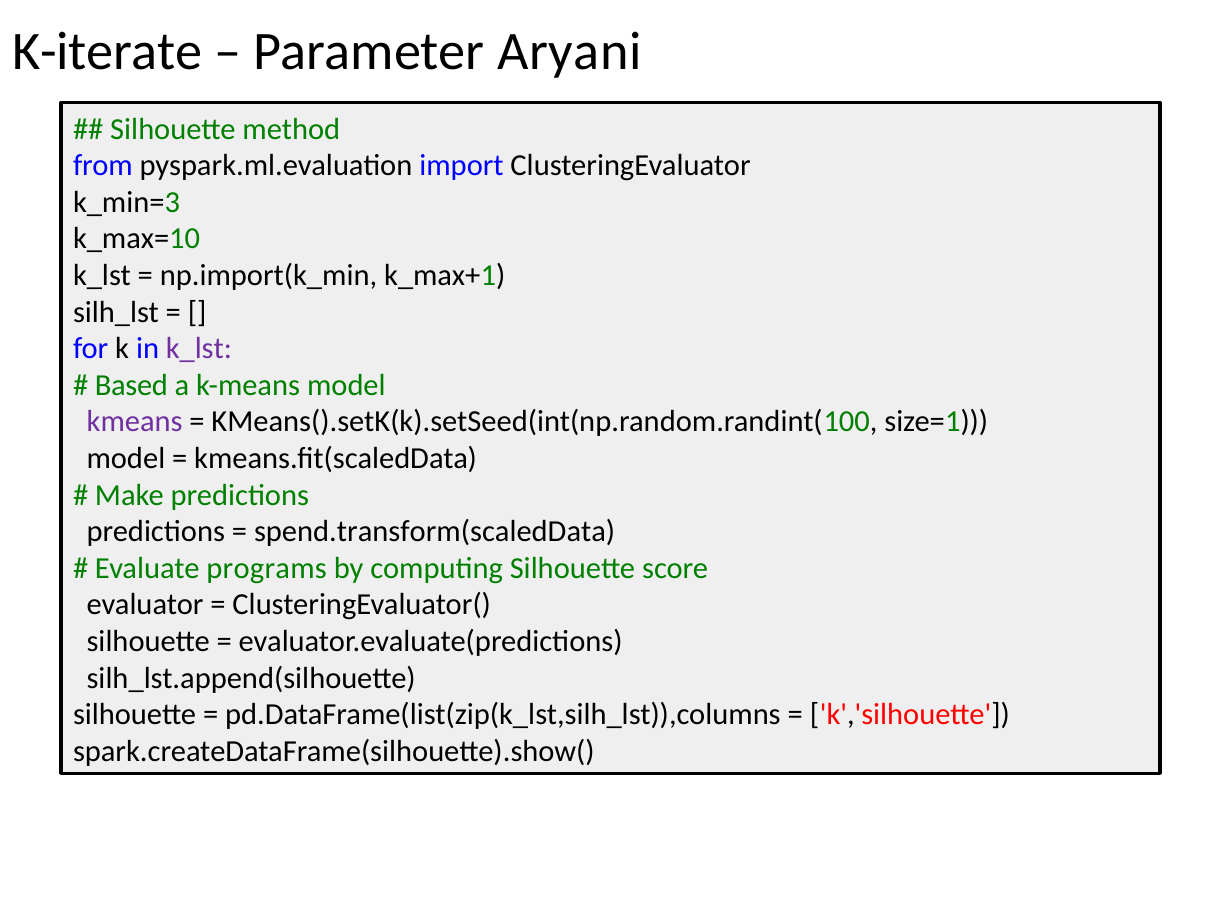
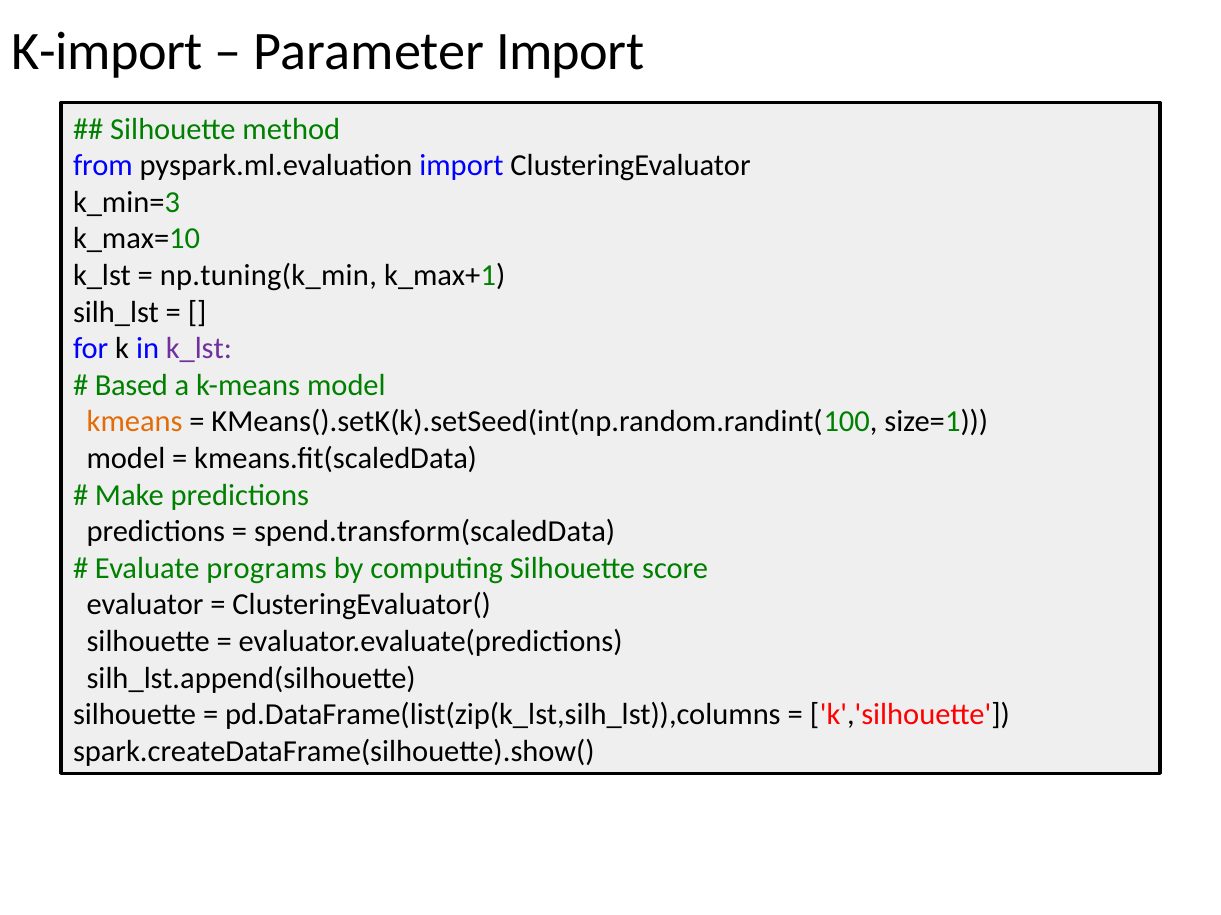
K-iterate: K-iterate -> K-import (107, 52)
Parameter Aryani: Aryani -> Import (570, 52)
np.import(k_min: np.import(k_min -> np.tuning(k_min (268, 276)
kmeans colour: purple -> orange (135, 422)
